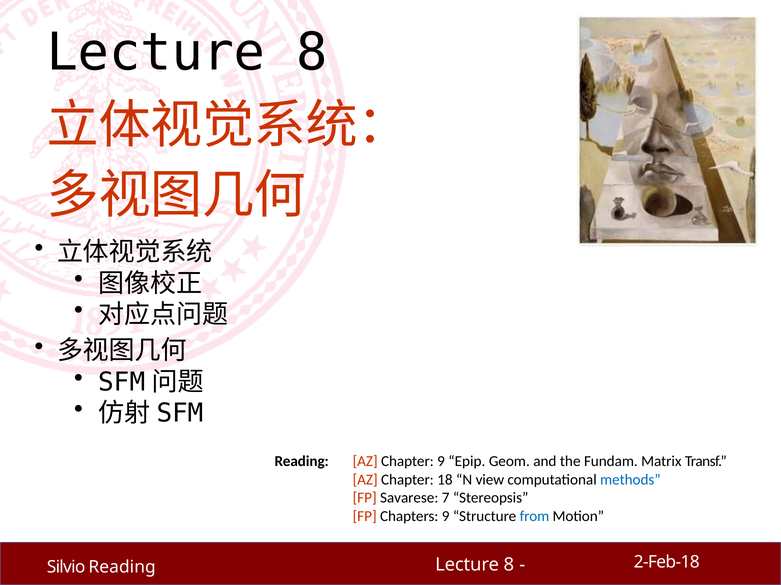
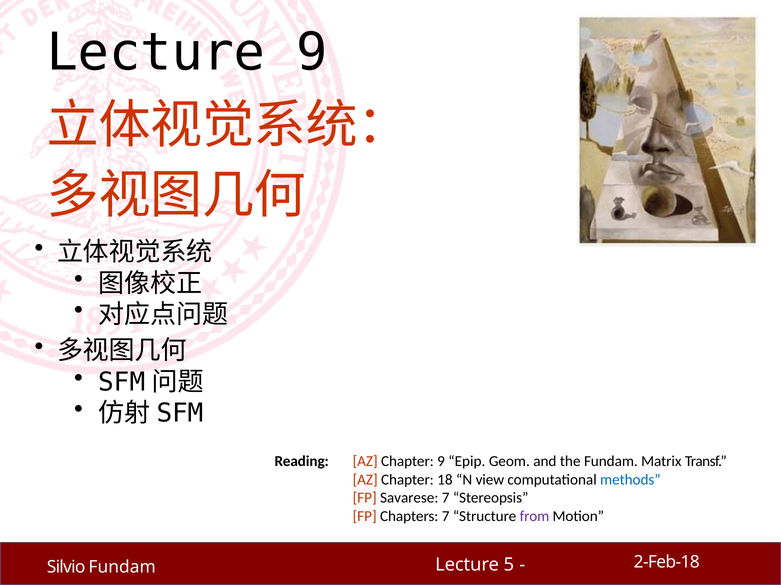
8: 8 -> 9 (312, 53)
Chapters 9: 9 -> 7 (446, 517)
from colour: blue -> purple (535, 517)
8: 8 -> 5 (509, 566)
Silvio Reading: Reading -> Fundam (122, 568)
